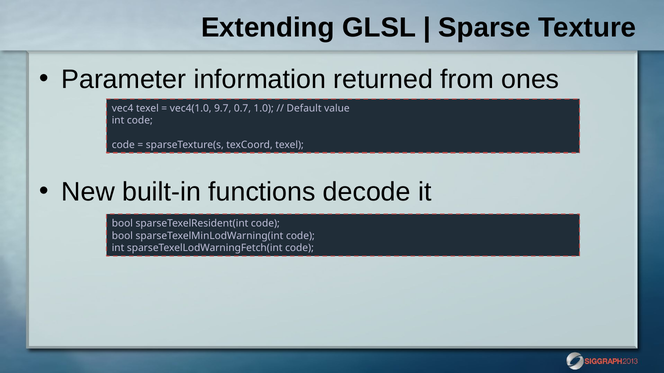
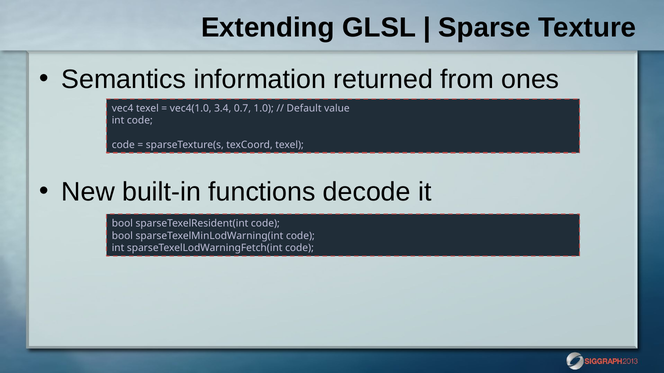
Parameter: Parameter -> Semantics (124, 80)
9.7: 9.7 -> 3.4 (223, 108)
